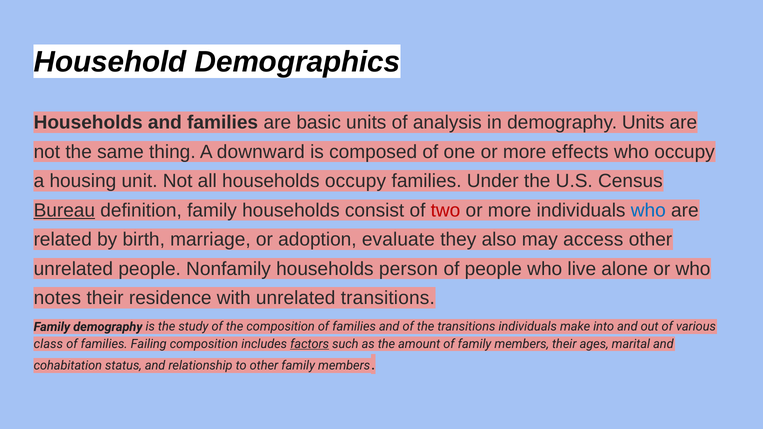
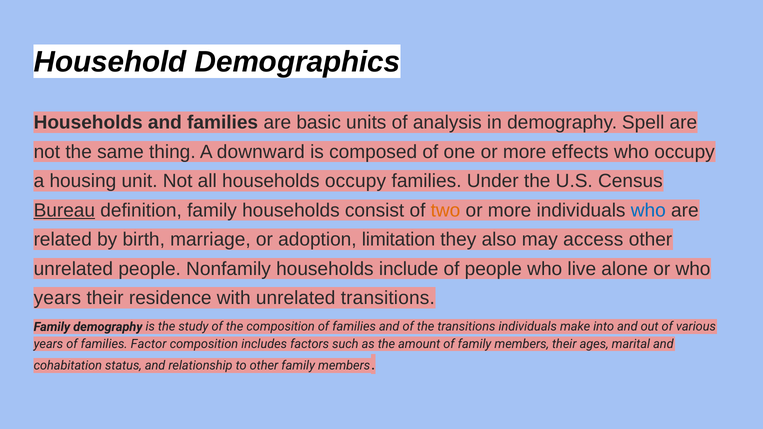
demography Units: Units -> Spell (643, 123)
two colour: red -> orange (445, 210)
evaluate: evaluate -> limitation (399, 240)
person: person -> include (409, 269)
notes: notes -> years (57, 298)
class: class -> years (48, 344)
Failing: Failing -> Factor (149, 344)
factors underline: present -> none (310, 344)
